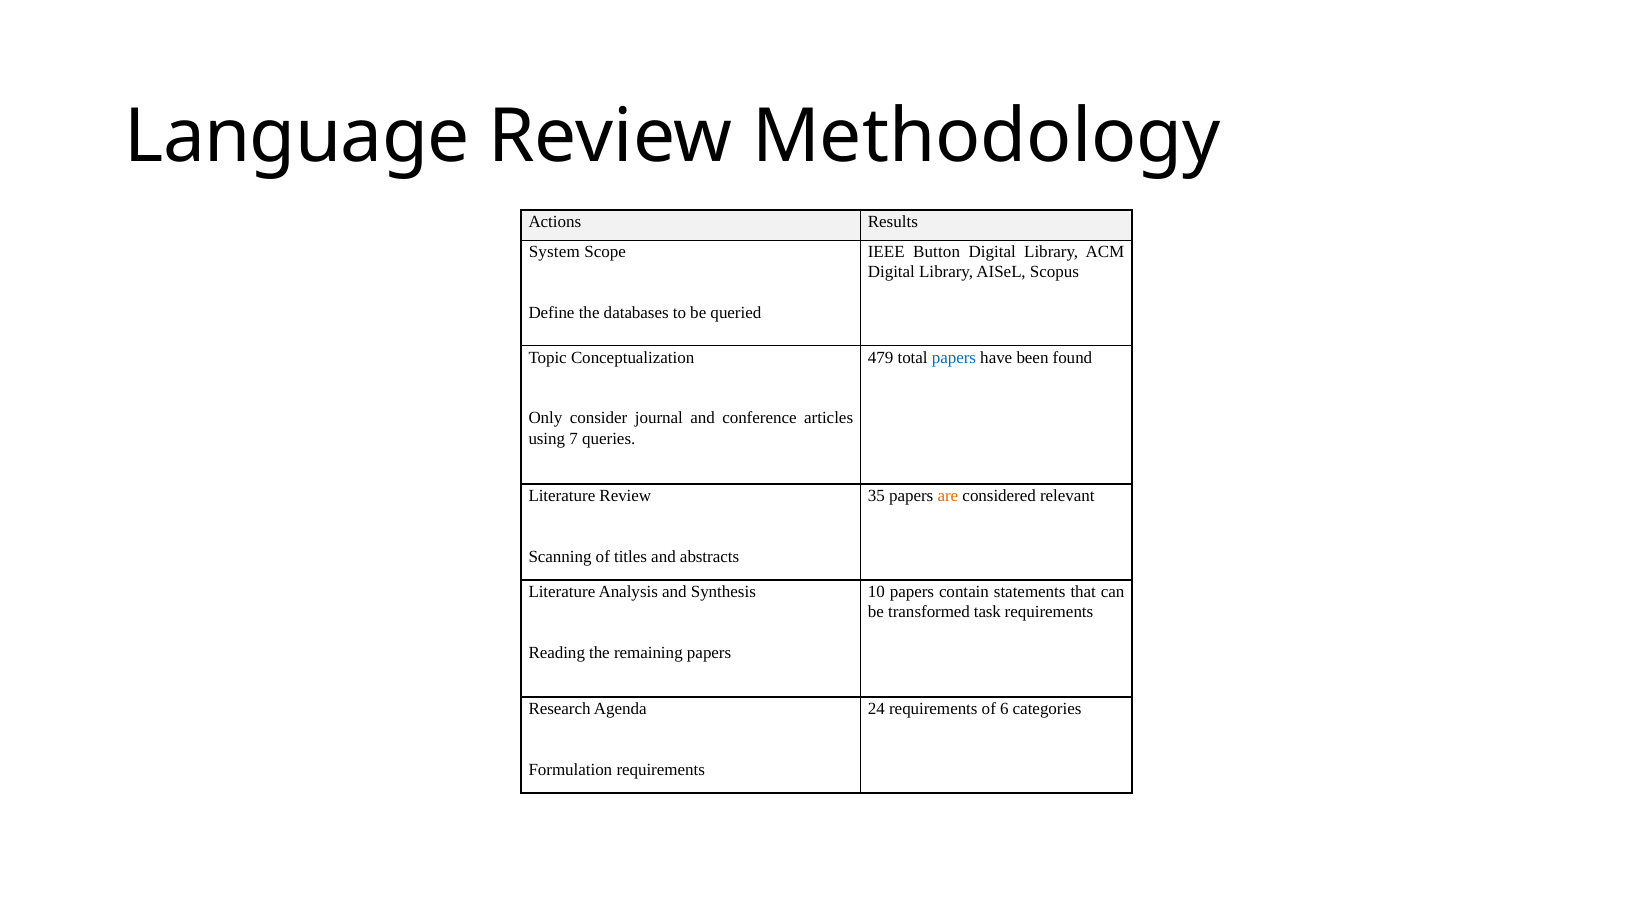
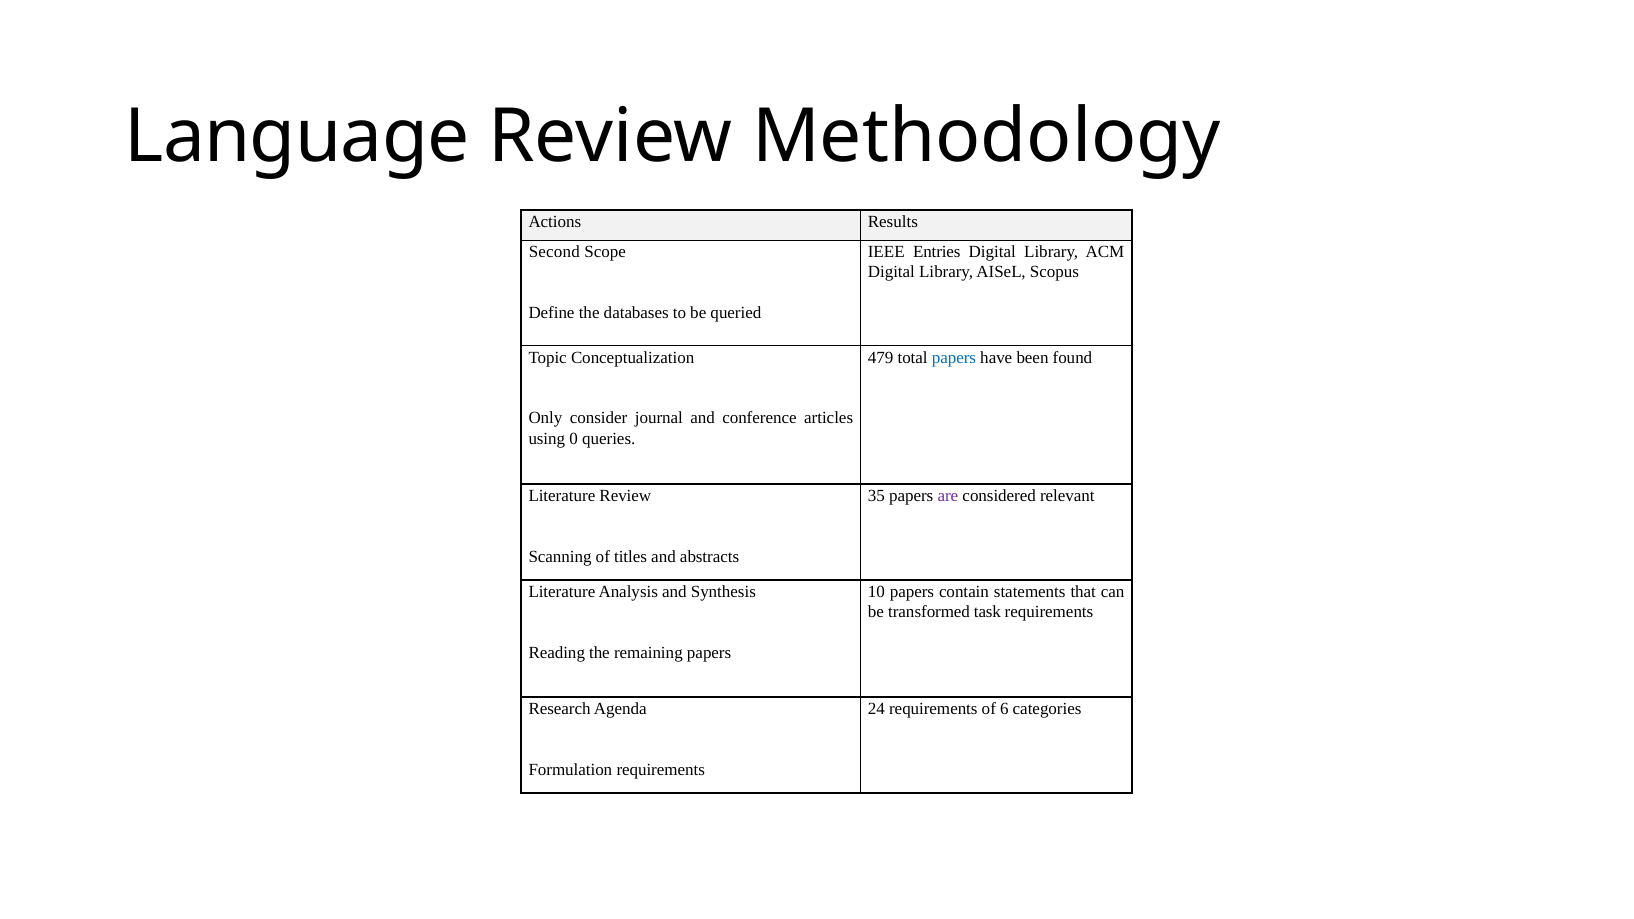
System: System -> Second (554, 252)
Button: Button -> Entries (937, 252)
7: 7 -> 0 (574, 438)
are colour: orange -> purple (948, 496)
